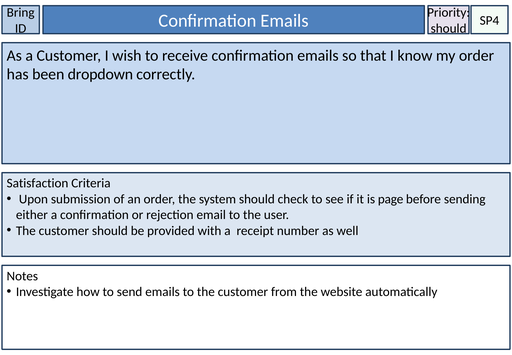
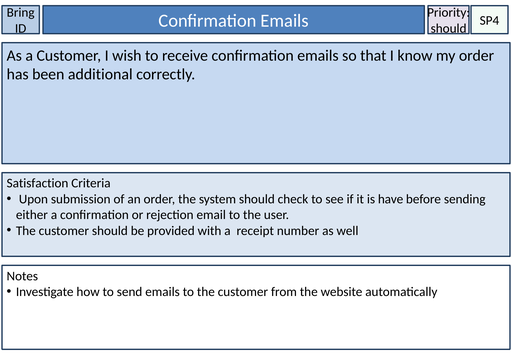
dropdown: dropdown -> additional (100, 74)
page: page -> have (391, 199)
